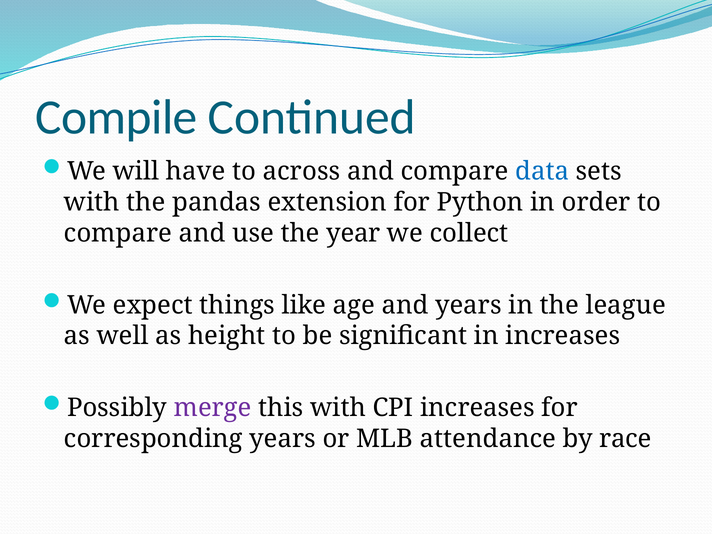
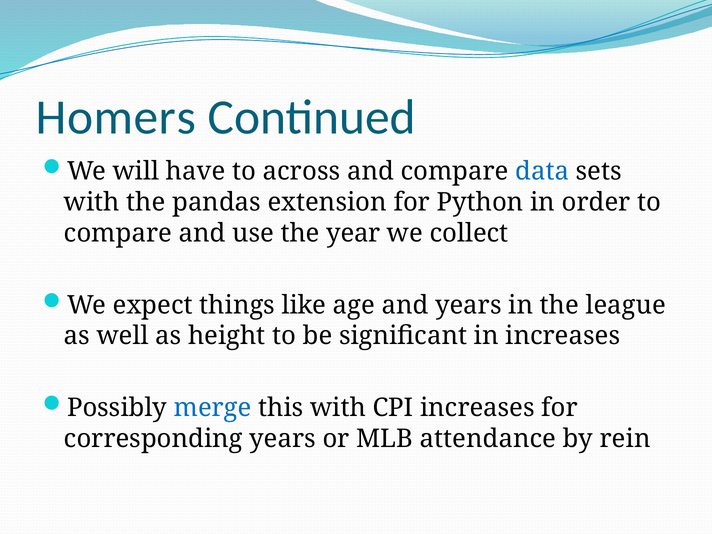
Compile: Compile -> Homers (116, 118)
merge colour: purple -> blue (213, 408)
race: race -> rein (625, 439)
